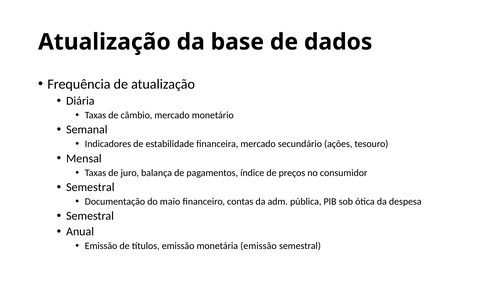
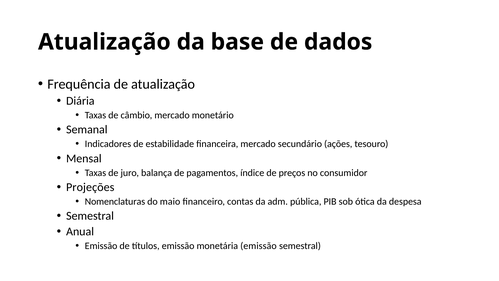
Semestral: Semestral -> Projeções (90, 187)
Documentação: Documentação -> Nomenclaturas (115, 201)
